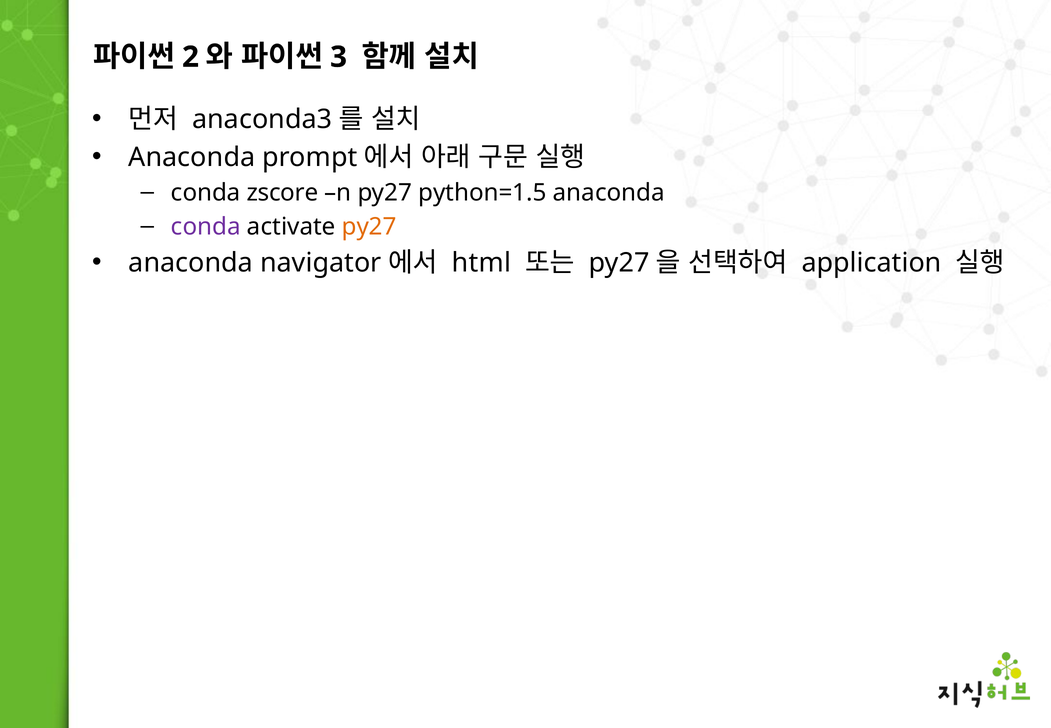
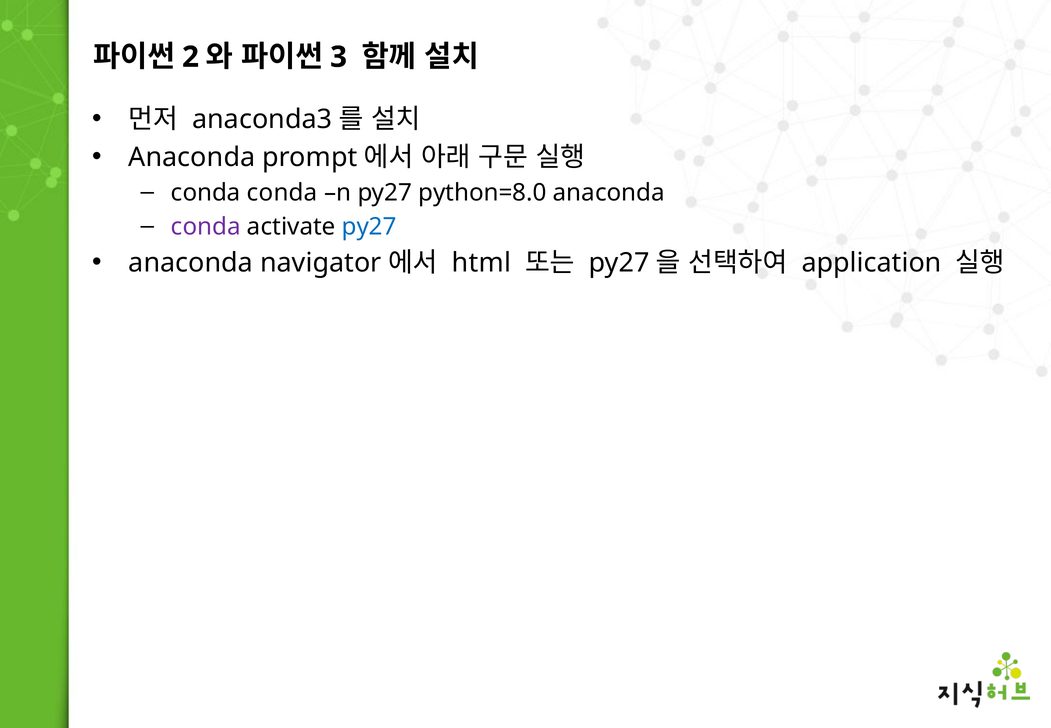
conda zscore: zscore -> conda (282, 192)
python=1.5: python=1.5 -> python=8.0 (482, 192)
py27 colour: orange -> blue (369, 226)
